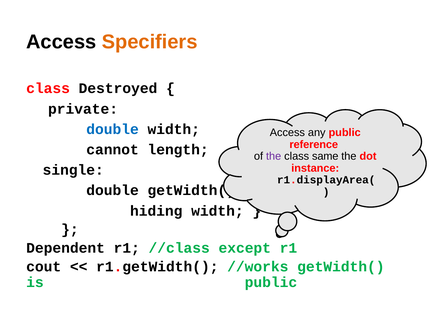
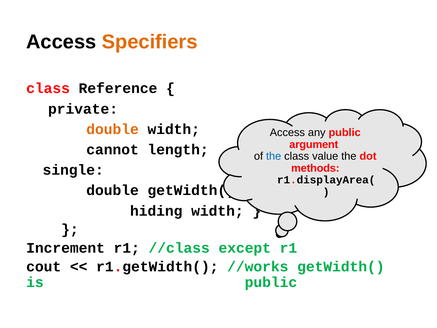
Destroyed: Destroyed -> Reference (118, 88)
double colour: blue -> orange (113, 129)
reference: reference -> argument (314, 144)
the colour: purple -> blue (274, 156)
same: same -> value (325, 156)
instance: instance -> methods (315, 168)
Dependent: Dependent -> Increment (66, 248)
